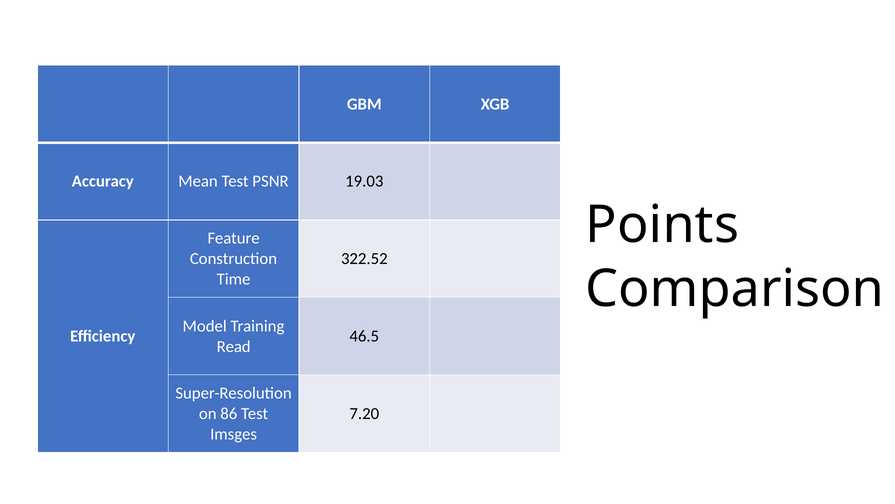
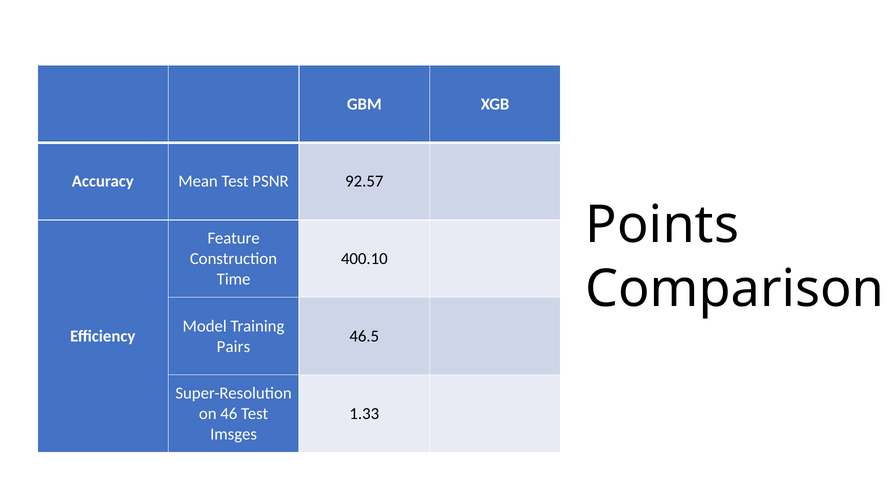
19.03: 19.03 -> 92.57 (364, 181)
322.52: 322.52 -> 400.10 (364, 259)
Read: Read -> Pairs (234, 346)
86: 86 -> 46 (229, 413)
7.20: 7.20 -> 1.33 (364, 413)
